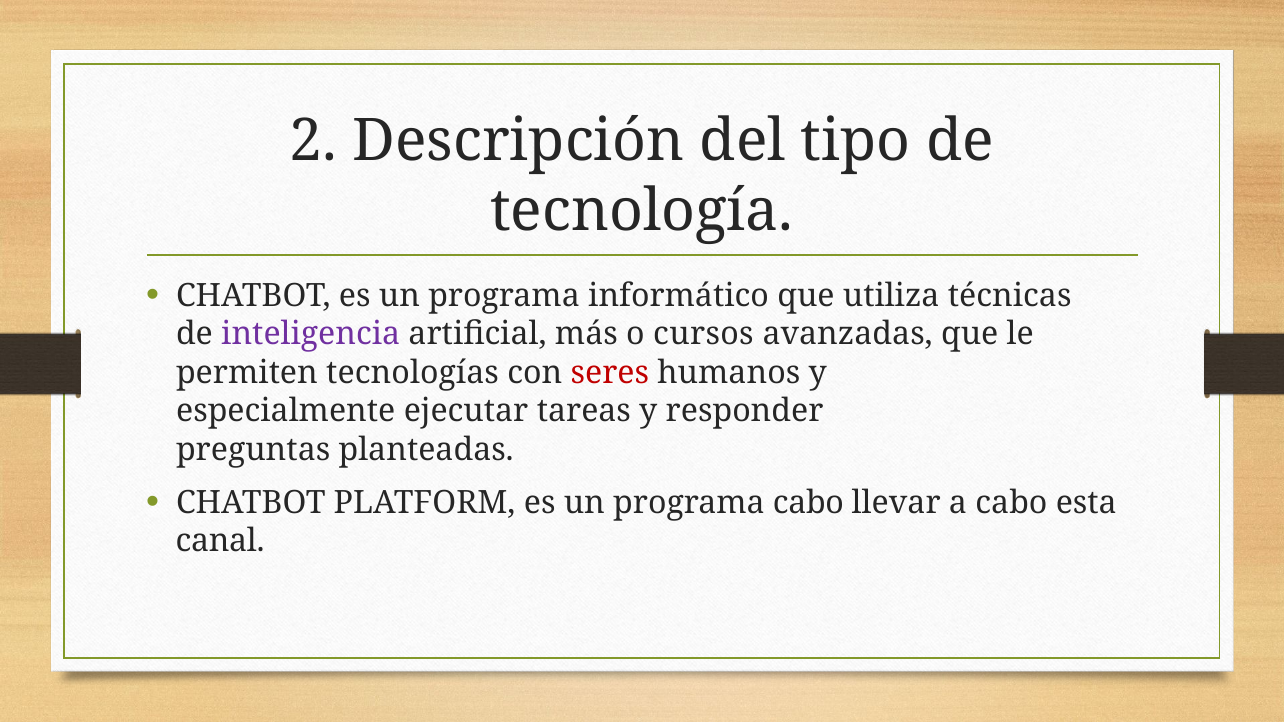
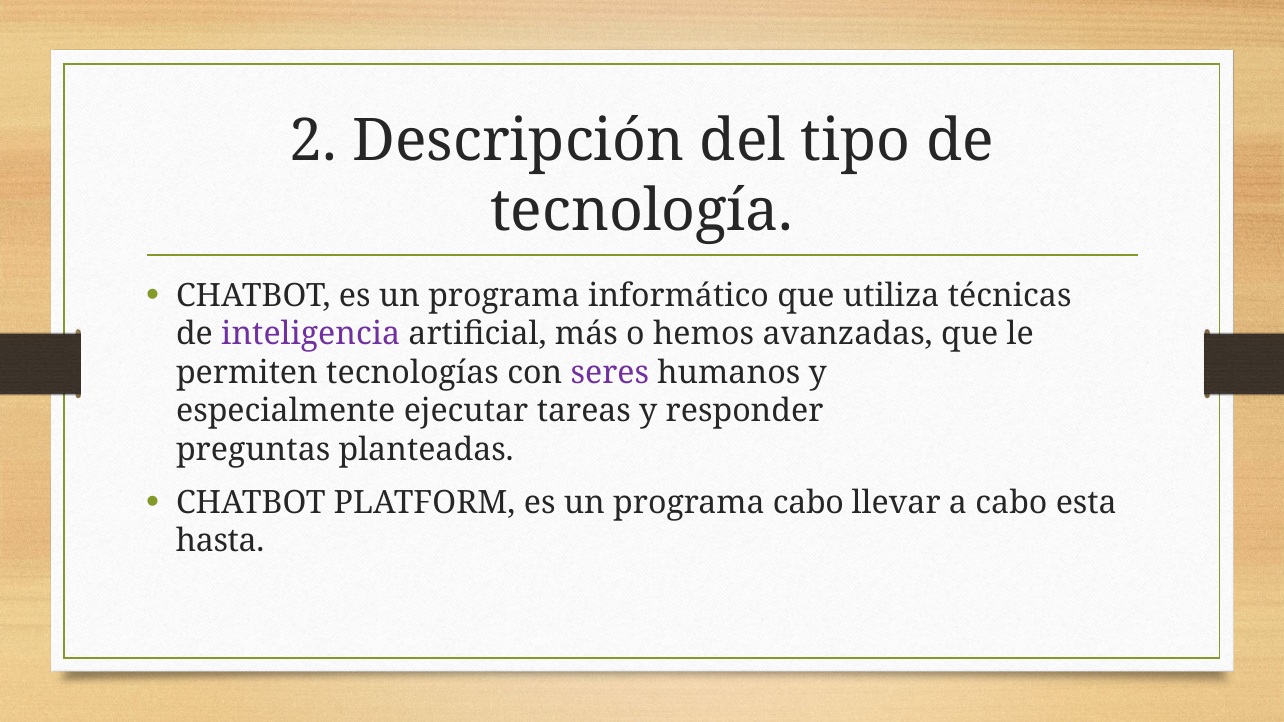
cursos: cursos -> hemos (704, 334)
seres colour: red -> purple (610, 373)
canal: canal -> hasta (220, 541)
